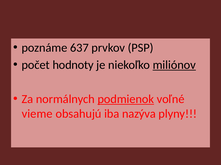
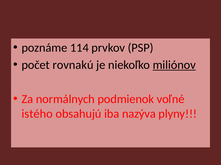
637: 637 -> 114 (79, 48)
hodnoty: hodnoty -> rovnakú (73, 65)
podmienok underline: present -> none (126, 100)
vieme: vieme -> istého (37, 114)
